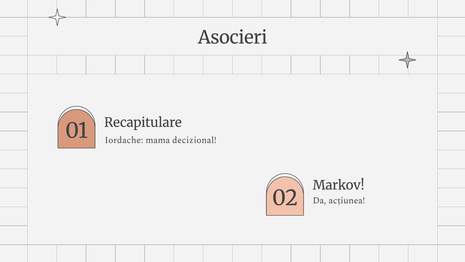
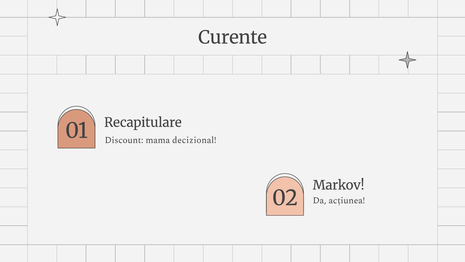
Asocieri: Asocieri -> Curente (233, 38)
Iordache: Iordache -> Discount (124, 140)
